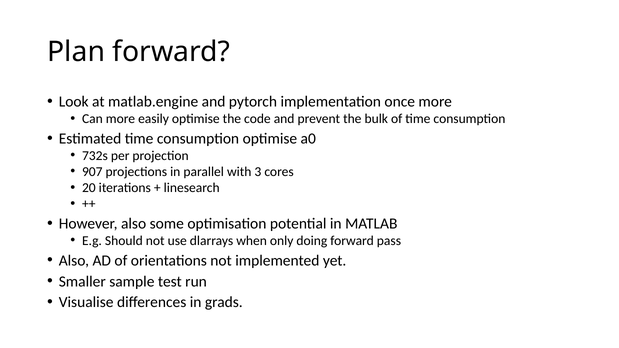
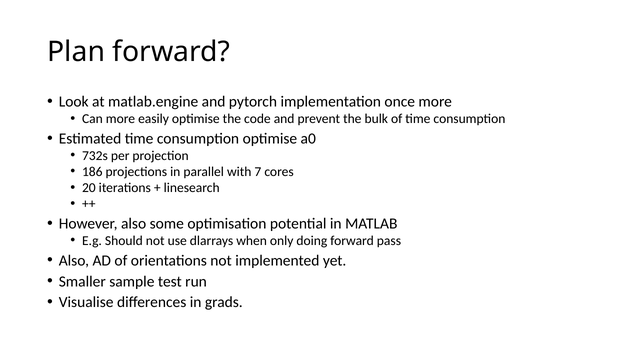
907: 907 -> 186 (92, 172)
3: 3 -> 7 (258, 172)
